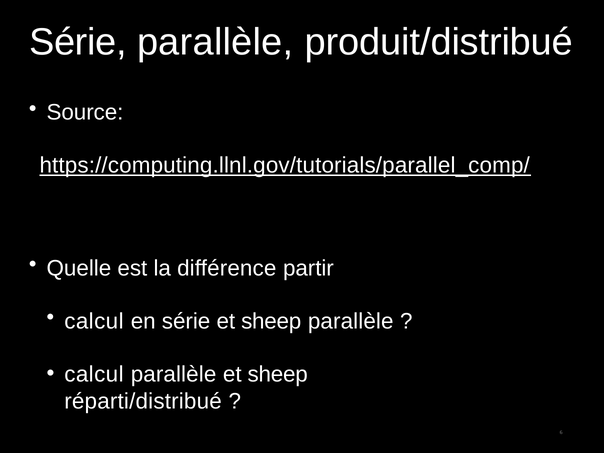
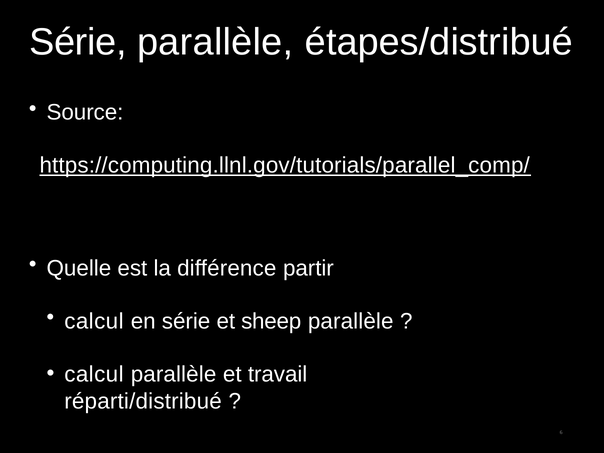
produit/distribué: produit/distribué -> étapes/distribué (439, 42)
parallèle et sheep: sheep -> travail (278, 374)
